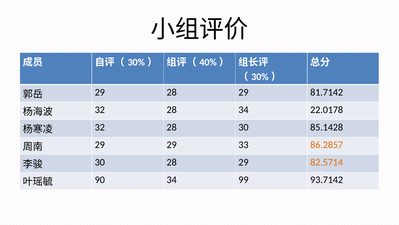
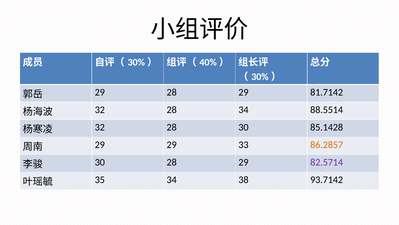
22.0178: 22.0178 -> 88.5514 (327, 109)
82.5714 colour: orange -> purple (327, 162)
90: 90 -> 35 (100, 179)
99: 99 -> 38 (243, 179)
